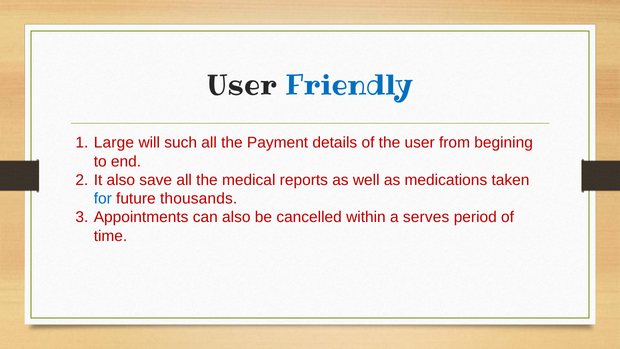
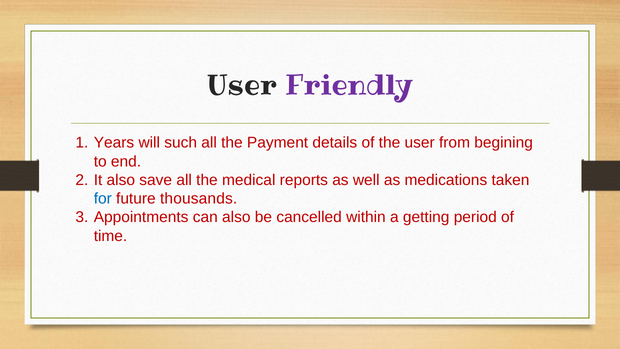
Friendly colour: blue -> purple (349, 85)
Large: Large -> Years (114, 143)
serves: serves -> getting (426, 217)
